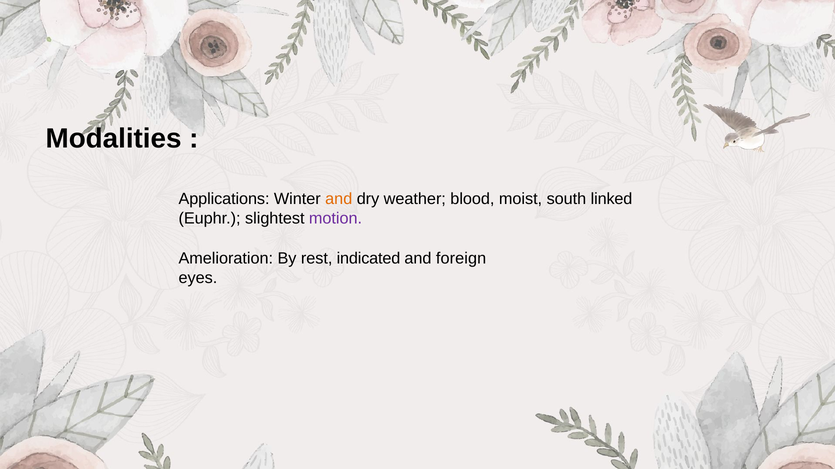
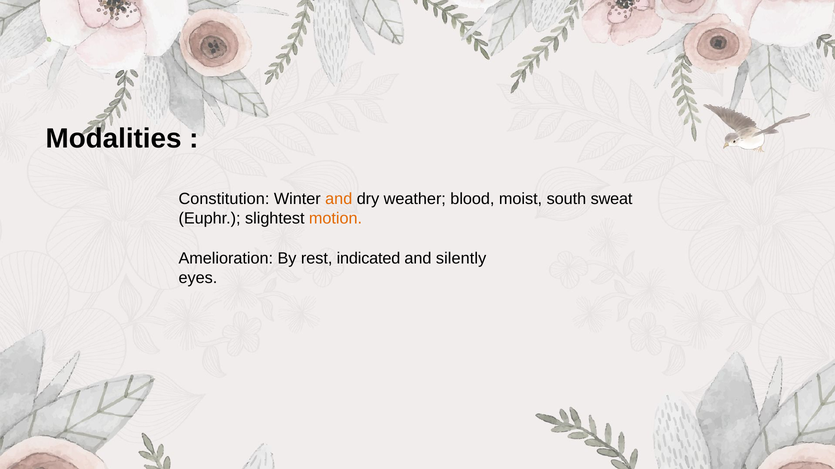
Applications: Applications -> Constitution (224, 199)
linked: linked -> sweat (612, 199)
motion colour: purple -> orange (336, 219)
foreign: foreign -> silently (461, 259)
